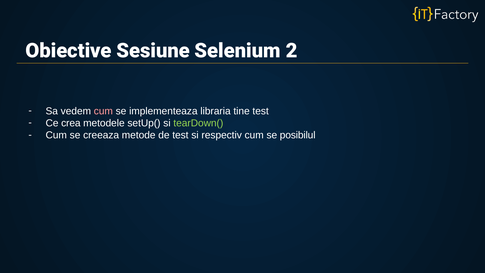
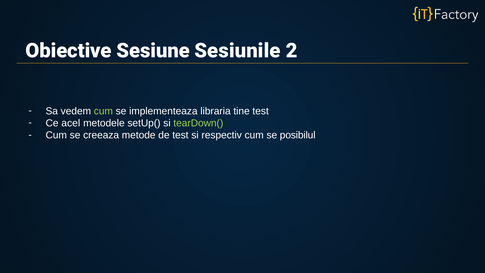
Selenium: Selenium -> Sesiunile (237, 51)
cum colour: pink -> light green (103, 111)
crea: crea -> acel (71, 123)
